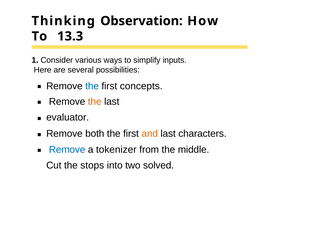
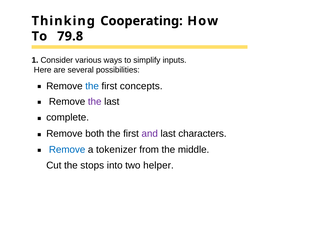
Observation: Observation -> Cooperating (142, 21)
13.3: 13.3 -> 79.8 (70, 36)
the colour: orange -> purple (95, 102)
evaluator: evaluator -> complete (68, 117)
and colour: orange -> purple (150, 133)
solved: solved -> helper (158, 165)
